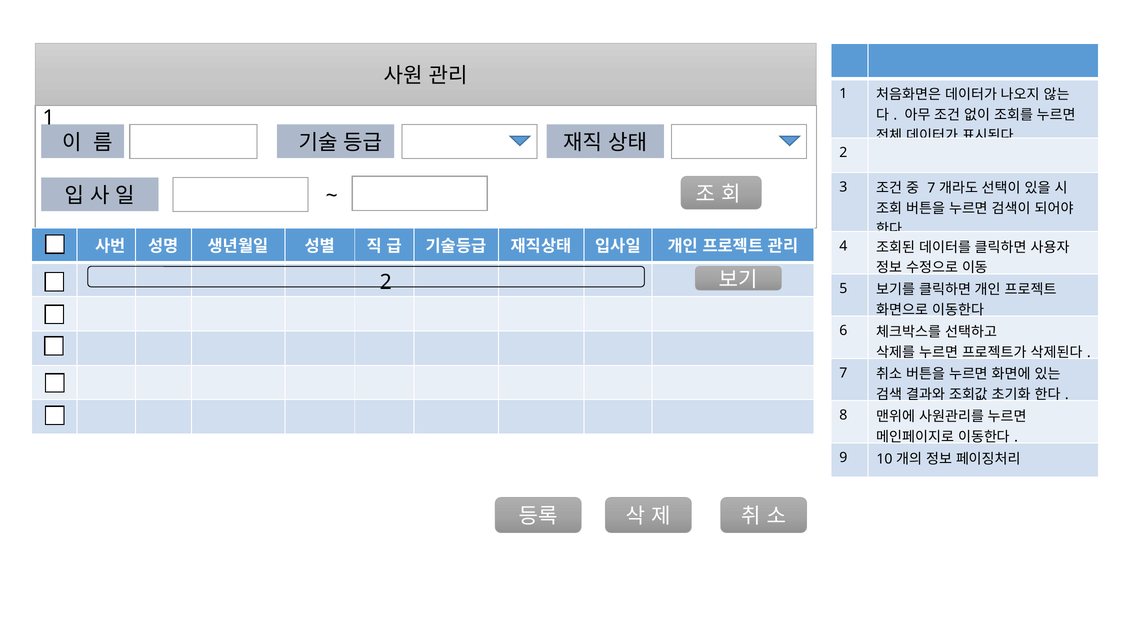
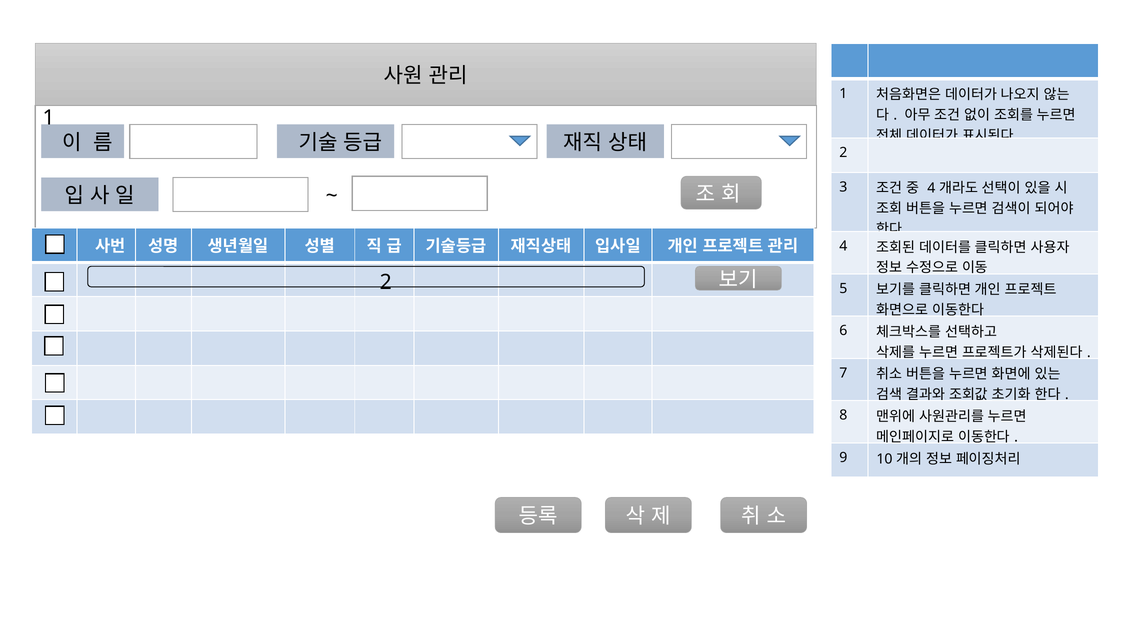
7: 7 -> 4 (931, 188)
